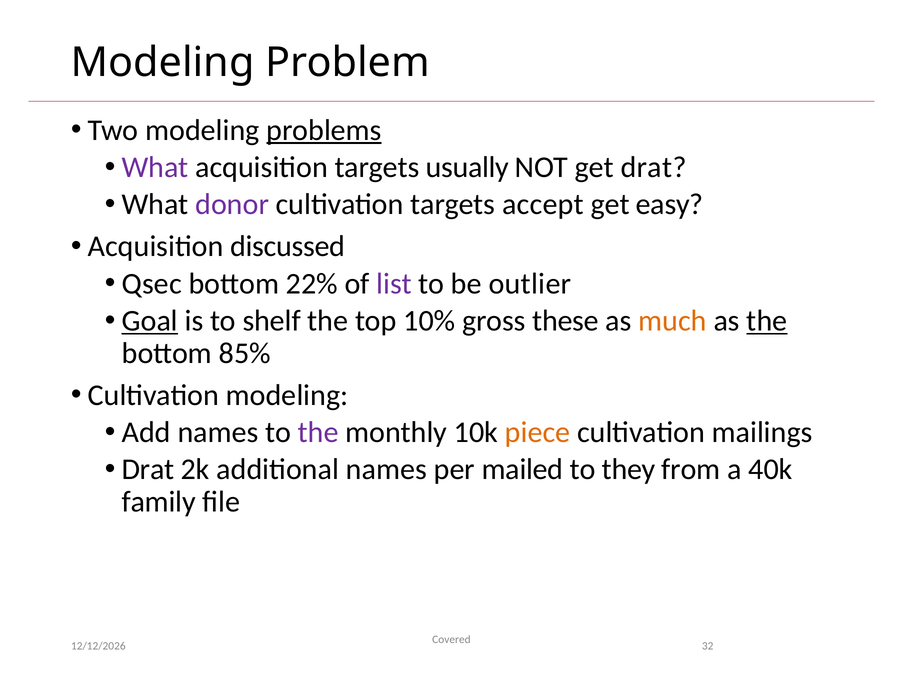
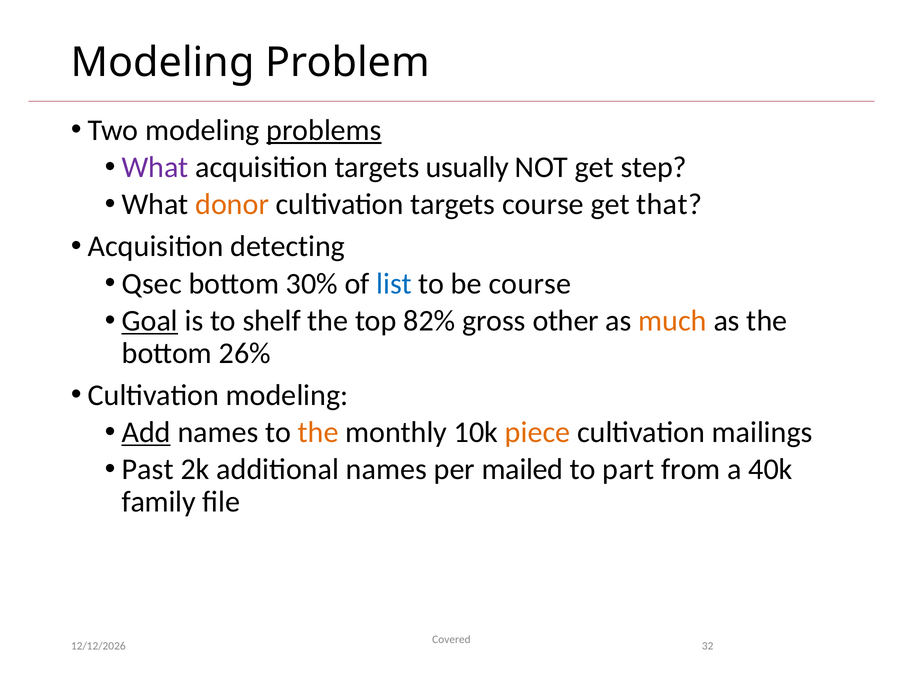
get drat: drat -> step (654, 167)
donor colour: purple -> orange (232, 205)
targets accept: accept -> course (543, 205)
easy: easy -> that (669, 205)
discussed: discussed -> detecting (288, 247)
22%: 22% -> 30% (312, 284)
list colour: purple -> blue (394, 284)
be outlier: outlier -> course (530, 284)
10%: 10% -> 82% (429, 321)
these: these -> other (566, 321)
the underline: present -> none (767, 321)
85%: 85% -> 26% (245, 353)
Add underline: none -> present (146, 432)
the colour: purple -> orange (318, 432)
Drat: Drat -> Past (148, 470)
they: they -> part (628, 470)
